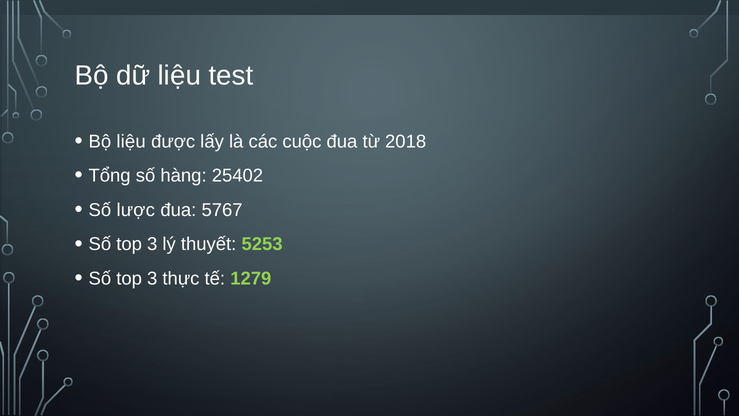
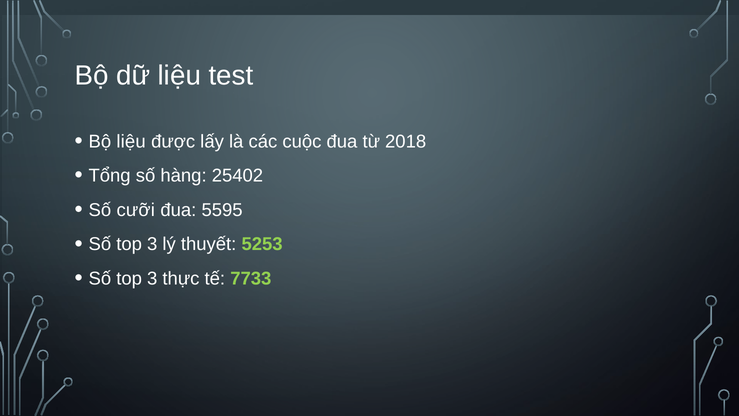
lược: lược -> cưỡi (136, 210)
5767: 5767 -> 5595 (222, 210)
1279: 1279 -> 7733 (251, 279)
